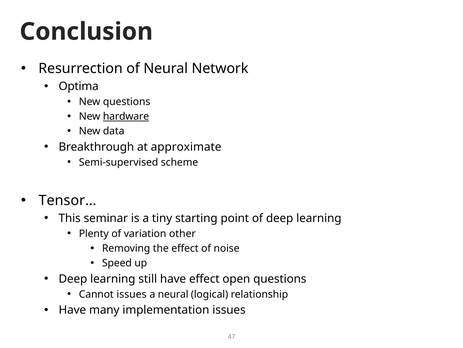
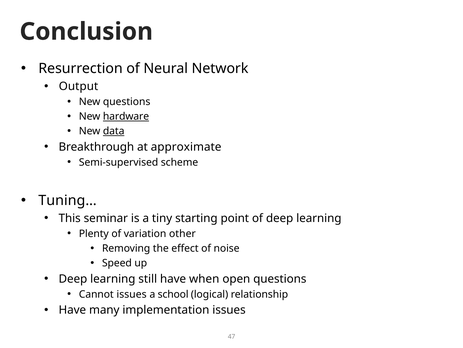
Optima: Optima -> Output (79, 86)
data underline: none -> present (114, 131)
Tensor…: Tensor… -> Tuning… (68, 200)
have effect: effect -> when (204, 278)
a neural: neural -> school (173, 294)
